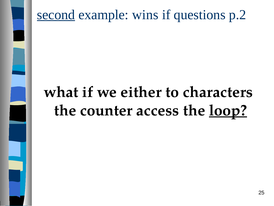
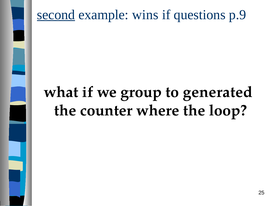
p.2: p.2 -> p.9 (238, 15)
either: either -> group (141, 92)
characters: characters -> generated (218, 92)
access: access -> where (158, 110)
loop underline: present -> none (228, 110)
